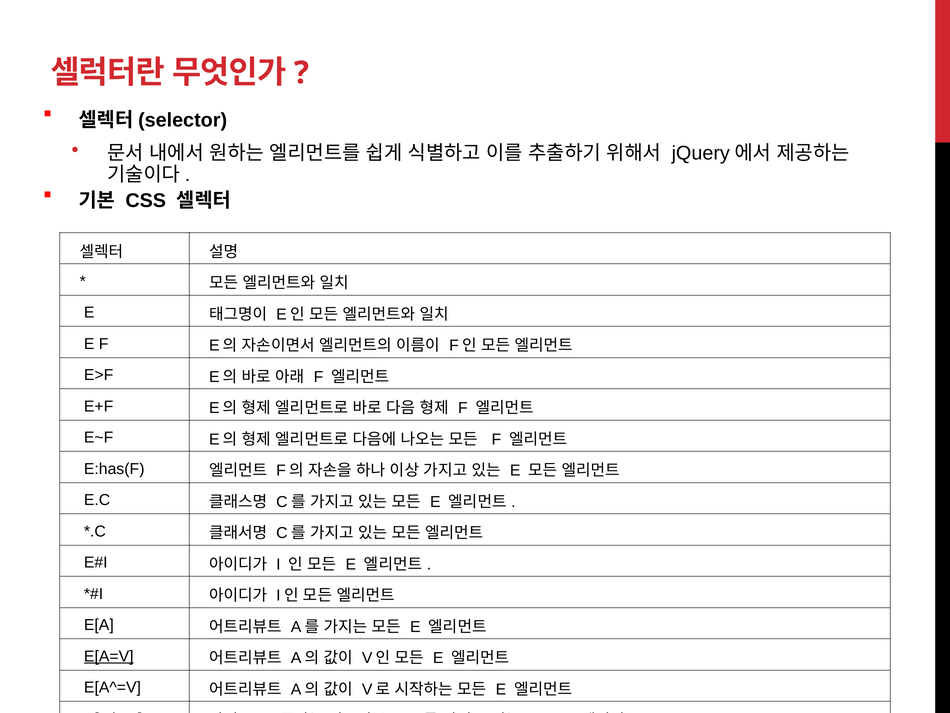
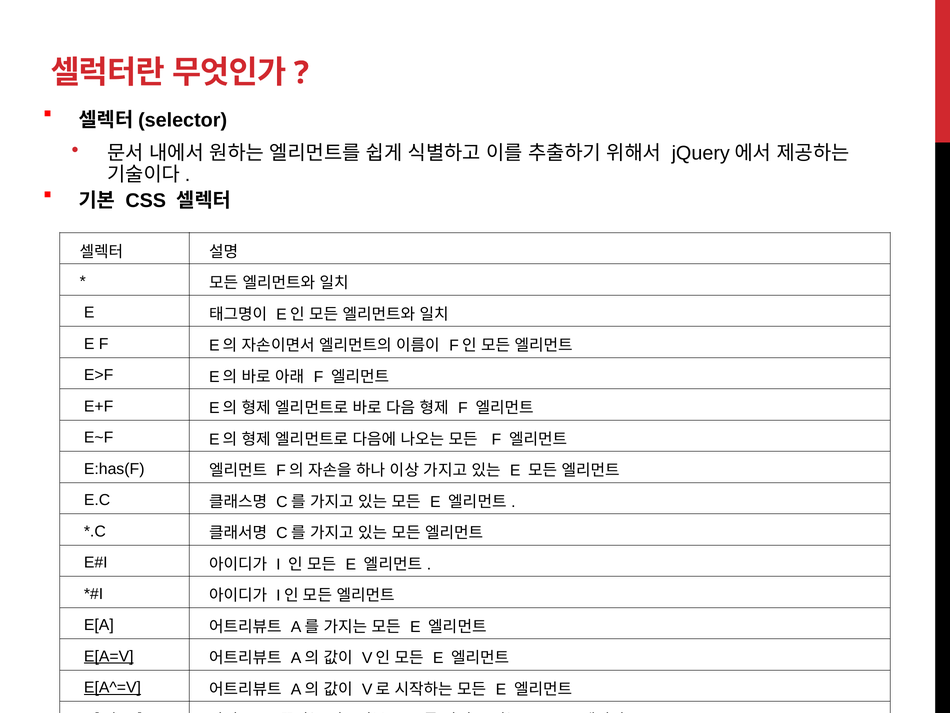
E[A^=V underline: none -> present (112, 687)
